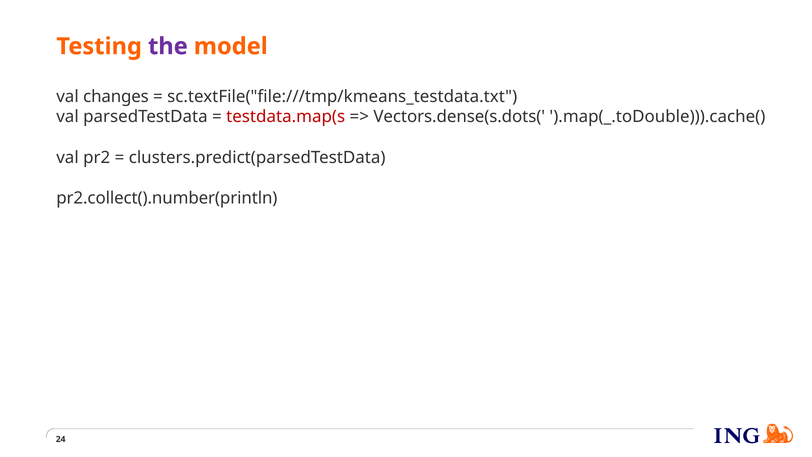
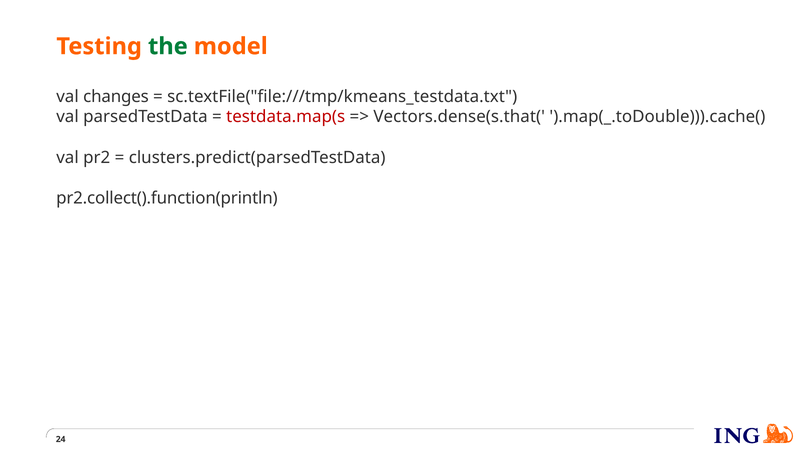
the colour: purple -> green (168, 46)
Vectors.dense(s.dots(: Vectors.dense(s.dots( -> Vectors.dense(s.that( (459, 117)
pr2.collect().number(println: pr2.collect().number(println -> pr2.collect().function(println (167, 198)
